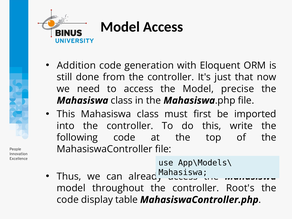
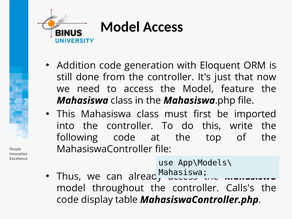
precise: precise -> feature (238, 89)
Root's: Root's -> Calls's (240, 188)
